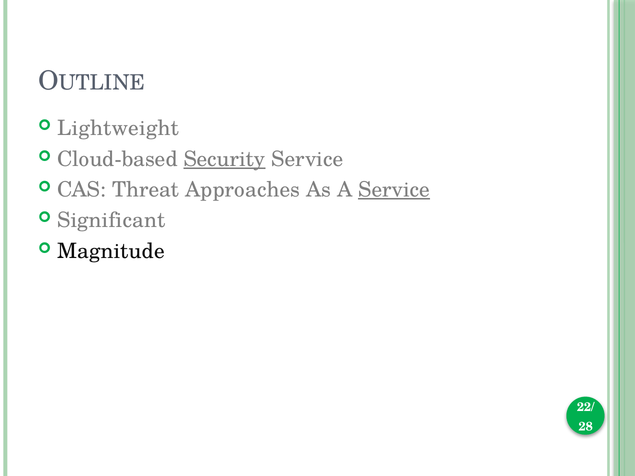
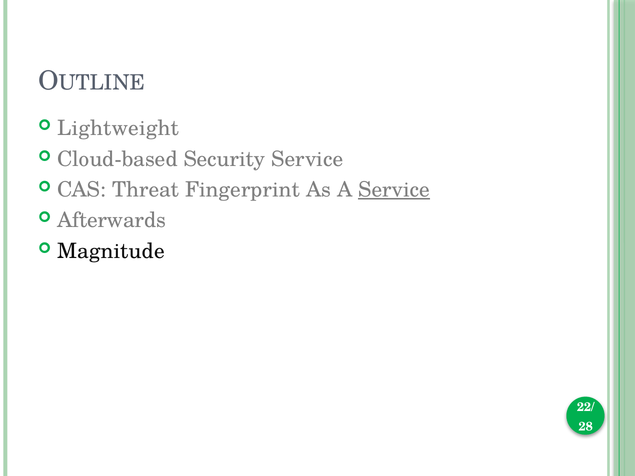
Security underline: present -> none (224, 159)
Approaches: Approaches -> Fingerprint (243, 190)
Significant: Significant -> Afterwards (111, 221)
